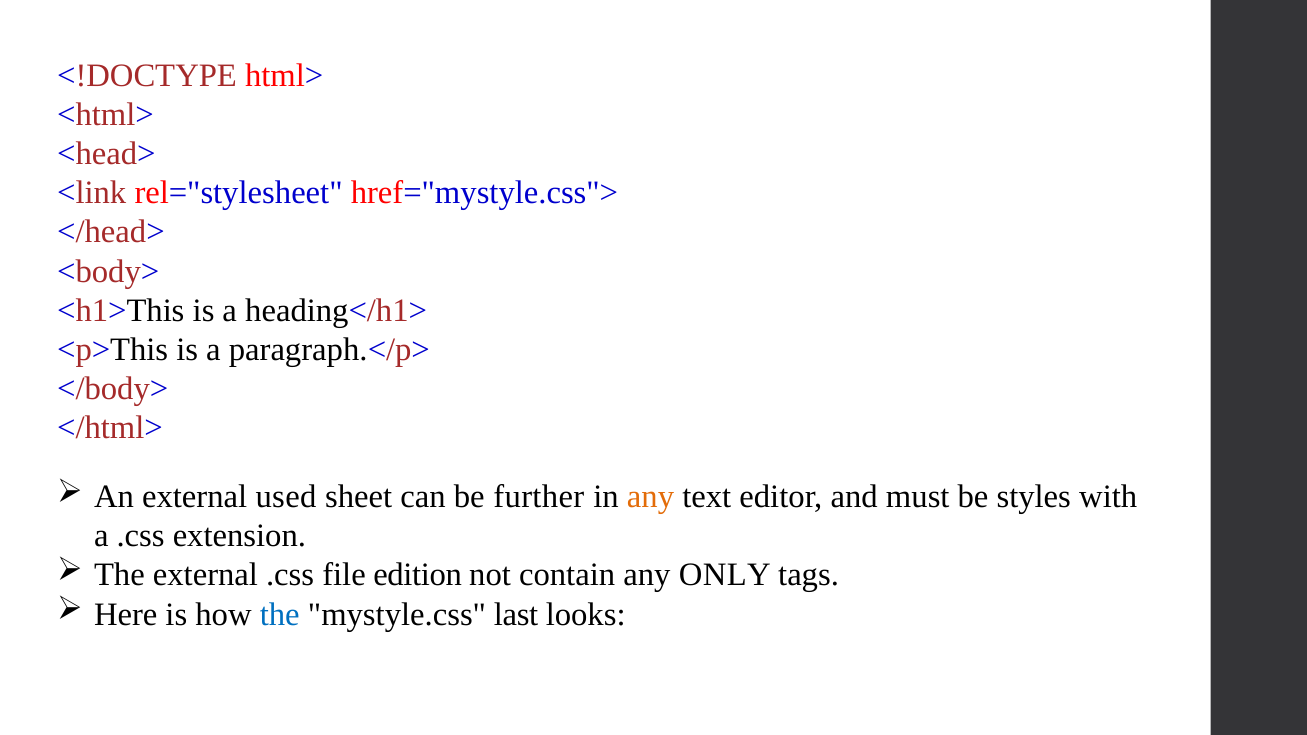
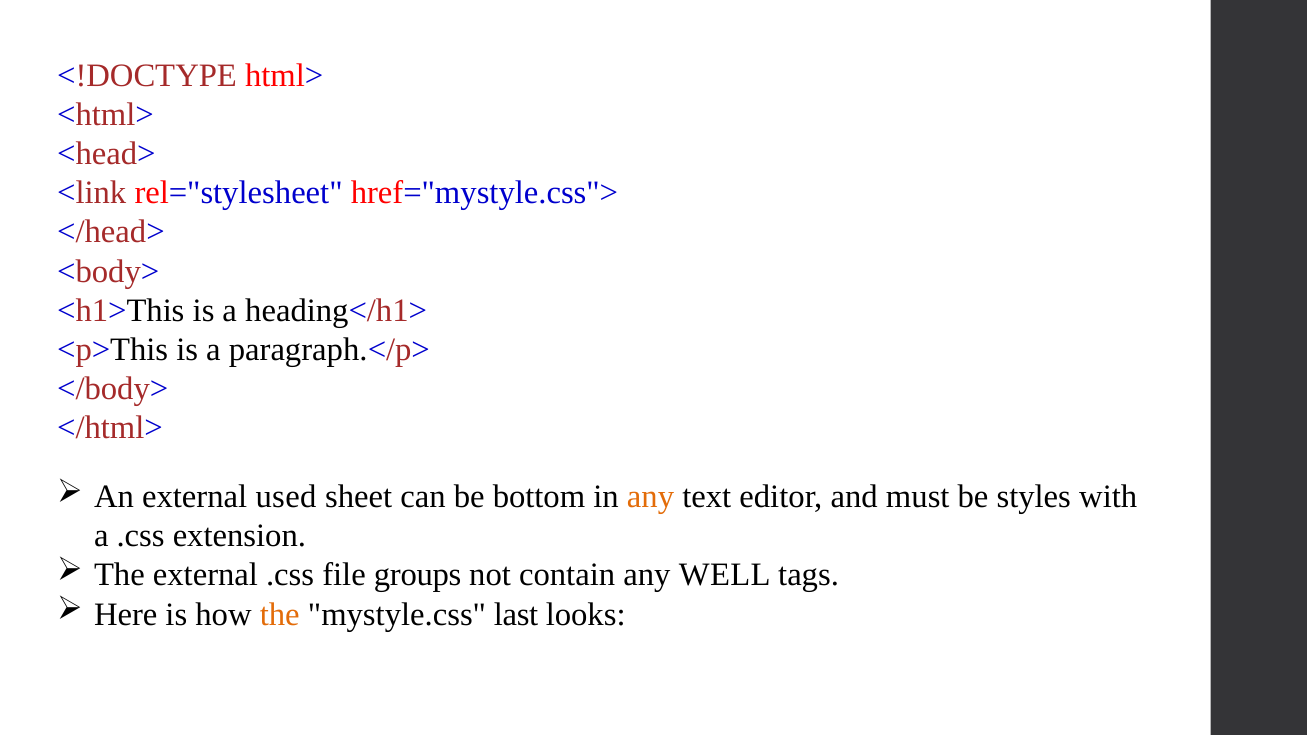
further: further -> bottom (539, 497)
edition: edition -> groups (418, 575)
ONLY: ONLY -> WELL (725, 575)
the colour: blue -> orange (280, 614)
